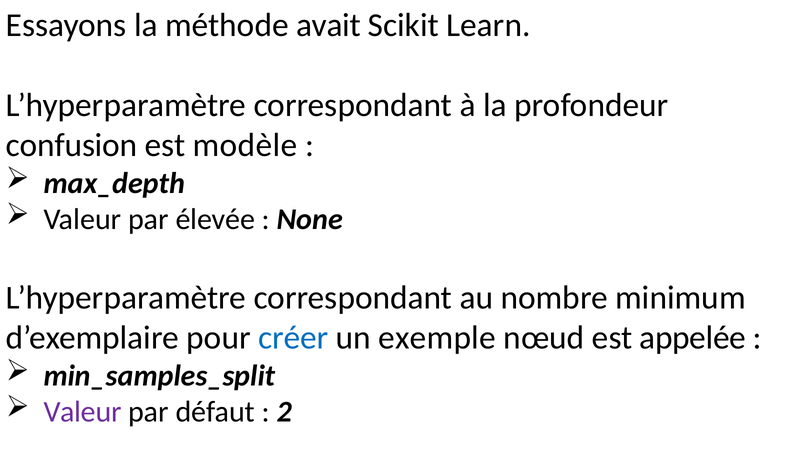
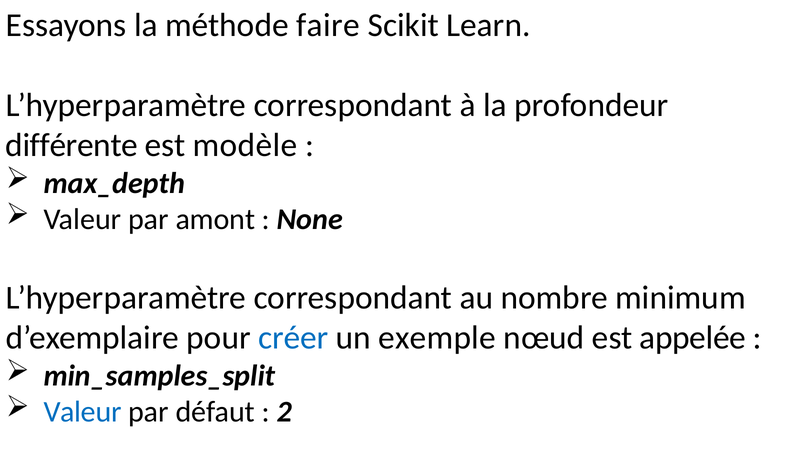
avait: avait -> faire (328, 25)
confusion: confusion -> différente (72, 145)
élevée: élevée -> amont (215, 219)
Valeur colour: purple -> blue (83, 412)
